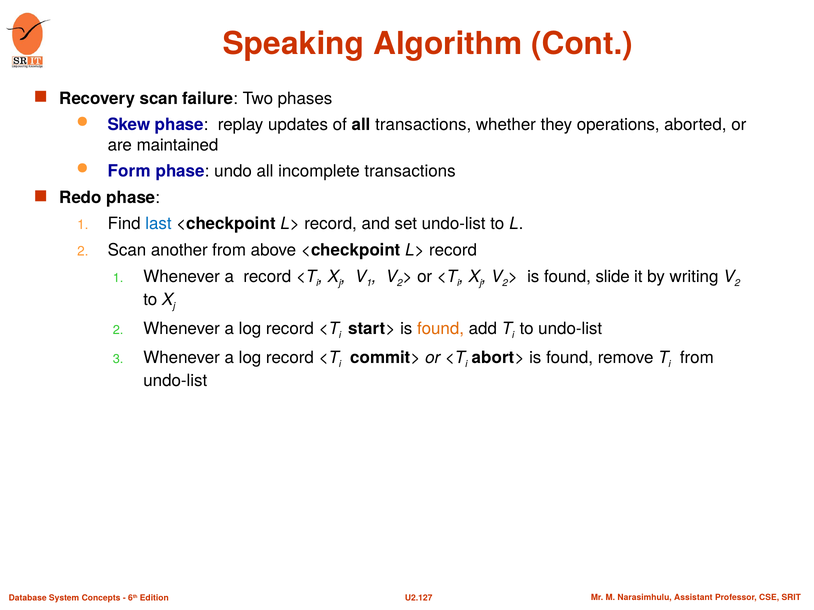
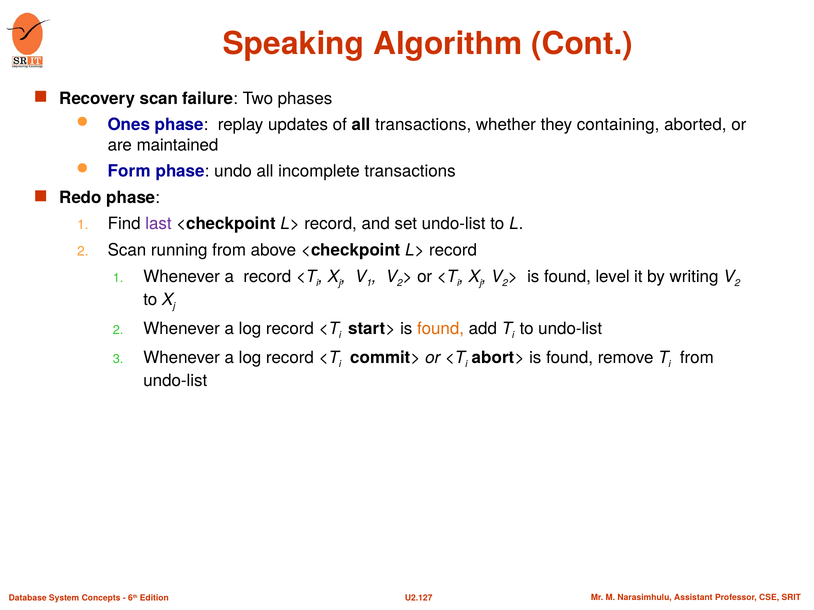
Skew: Skew -> Ones (129, 125)
operations: operations -> containing (618, 125)
last colour: blue -> purple (158, 224)
another: another -> running (179, 250)
slide: slide -> level (613, 277)
